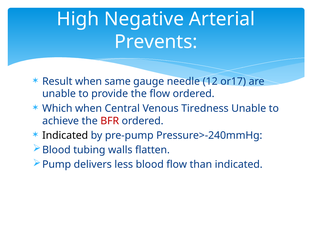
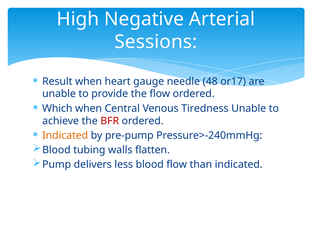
Prevents: Prevents -> Sessions (156, 42)
same: same -> heart (118, 81)
12: 12 -> 48 (210, 81)
Indicated colour: black -> orange (65, 135)
